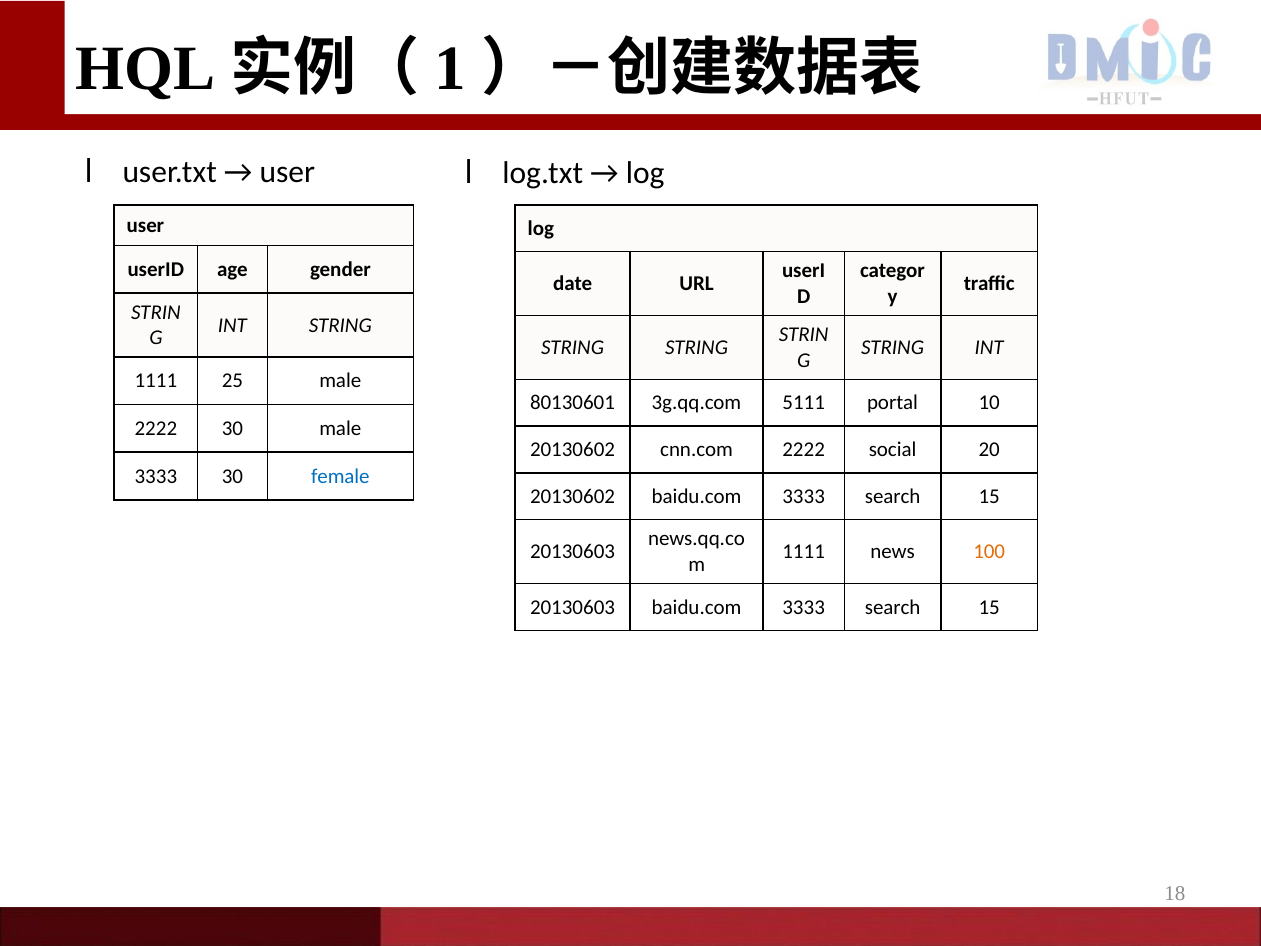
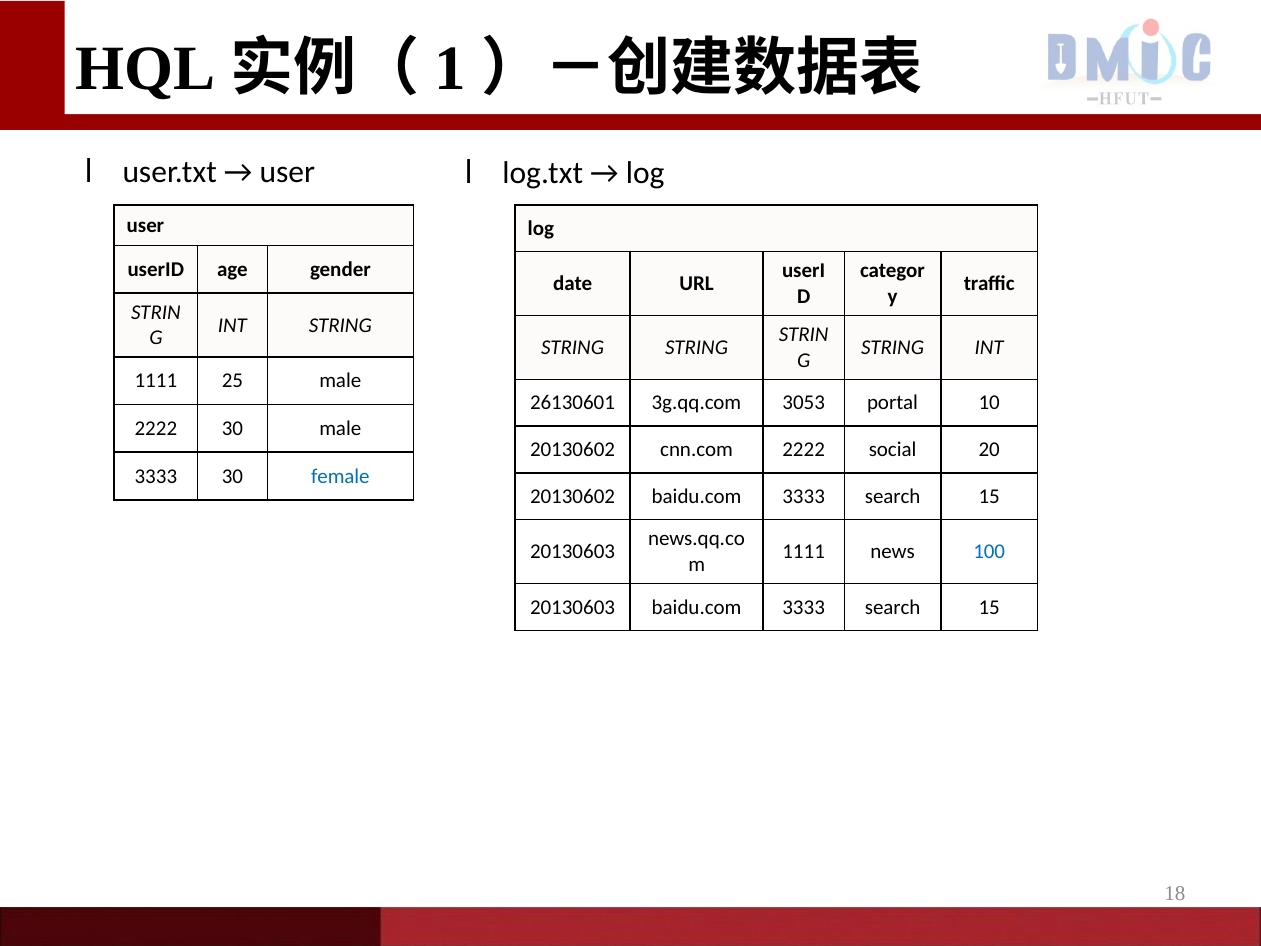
80130601: 80130601 -> 26130601 (572, 403)
5111: 5111 -> 3053 (804, 403)
100 colour: orange -> blue (989, 552)
